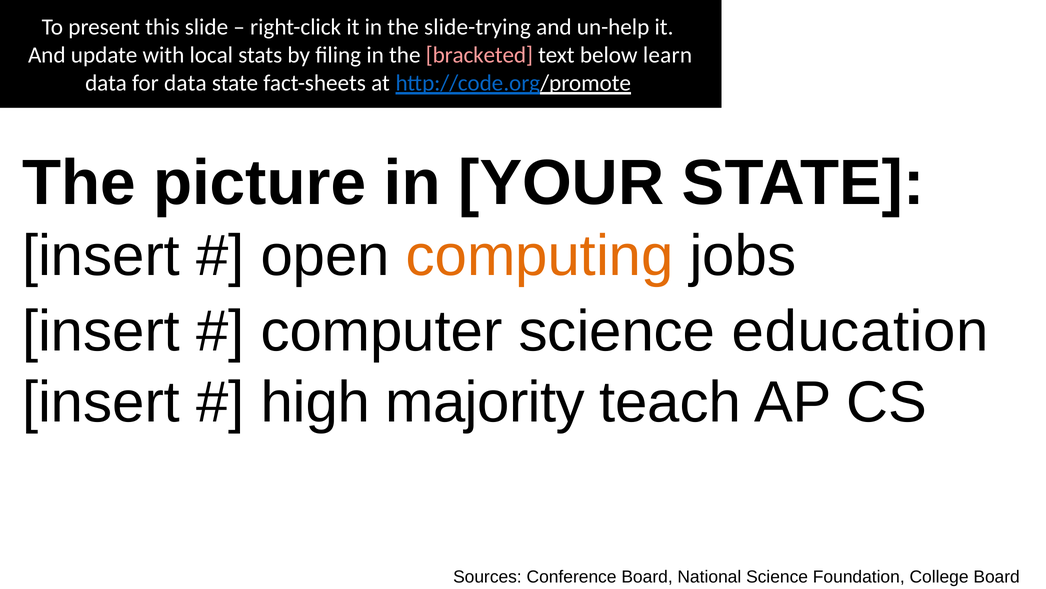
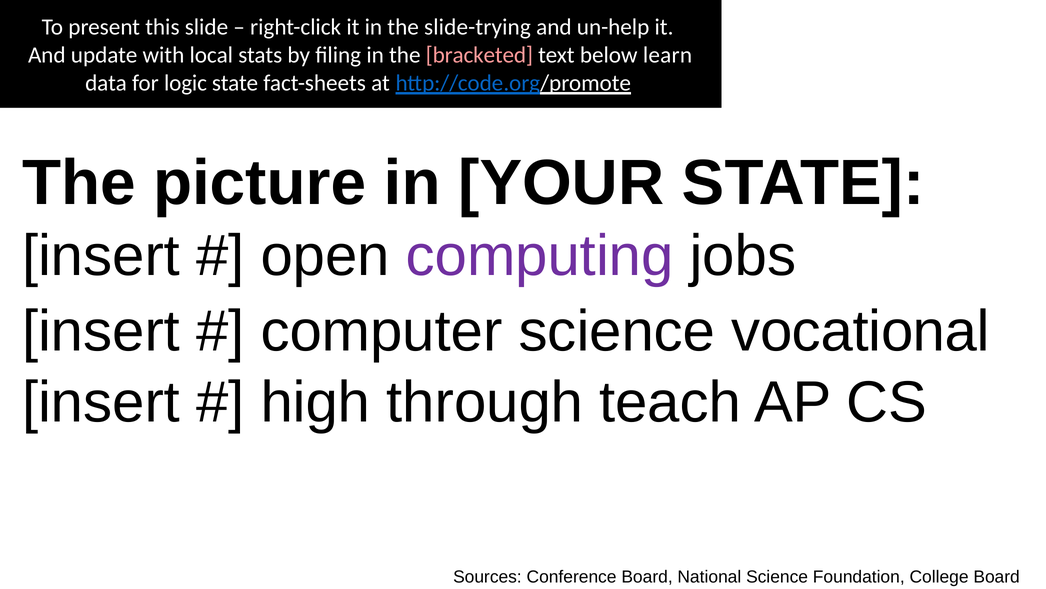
for data: data -> logic (185, 83)
computing colour: orange -> purple (540, 256)
education: education -> vocational (861, 331)
majority: majority -> through (485, 402)
